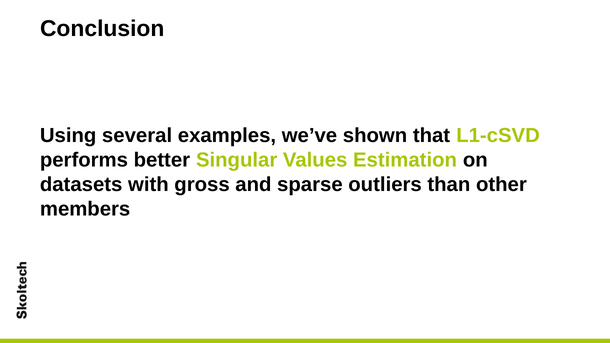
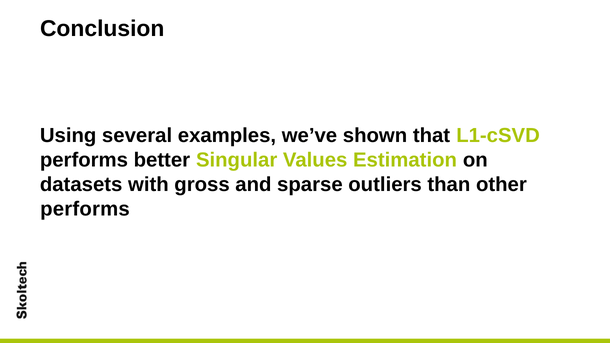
members: members -> performs (85, 209)
